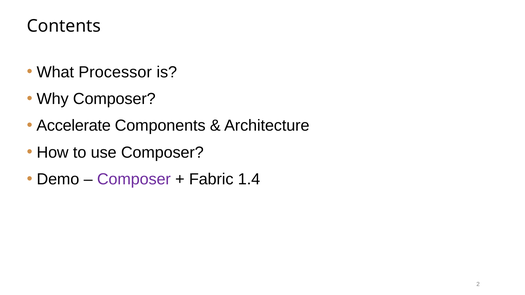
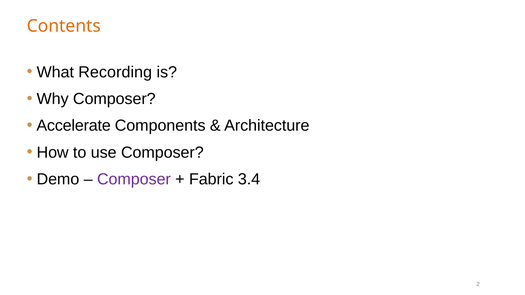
Contents colour: black -> orange (64, 26)
Processor: Processor -> Recording (115, 72)
1.4: 1.4 -> 3.4 (249, 179)
